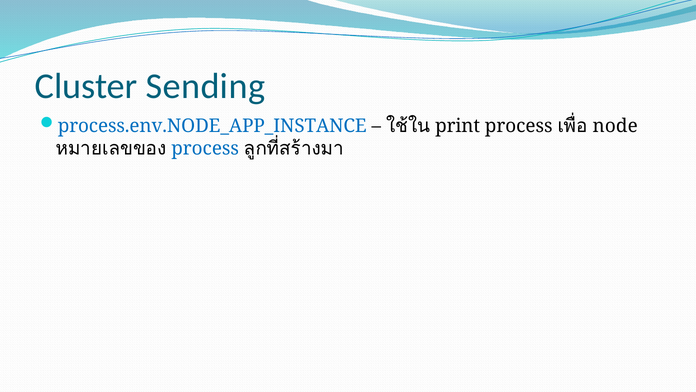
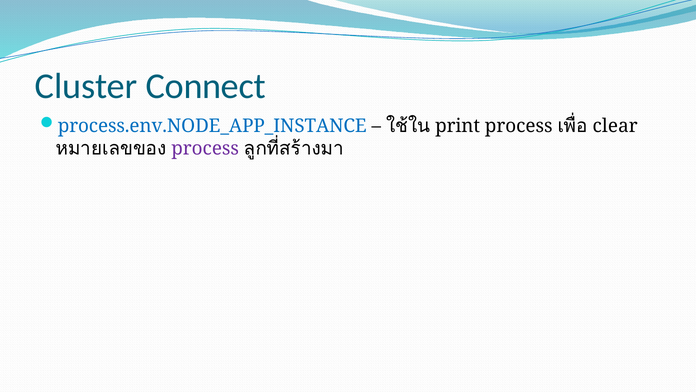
Sending: Sending -> Connect (206, 86)
node: node -> clear (615, 126)
process colour: blue -> purple (205, 148)
